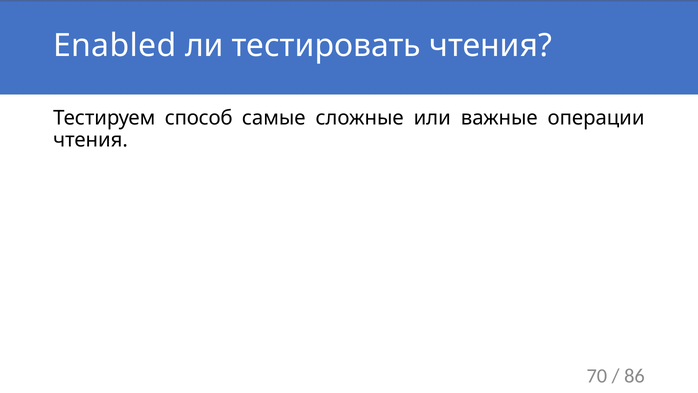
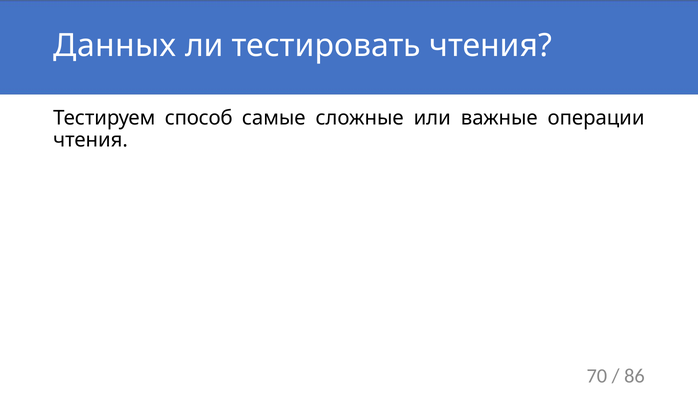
Enabled: Enabled -> Данных (115, 46)
